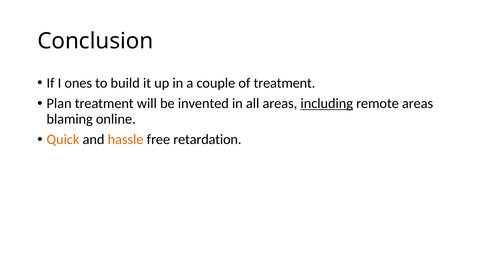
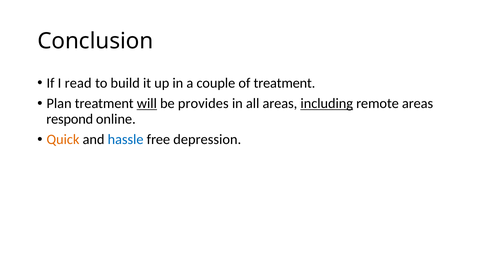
ones: ones -> read (78, 83)
will underline: none -> present (147, 103)
invented: invented -> provides (203, 103)
blaming: blaming -> respond (70, 119)
hassle colour: orange -> blue (126, 139)
retardation: retardation -> depression (207, 139)
